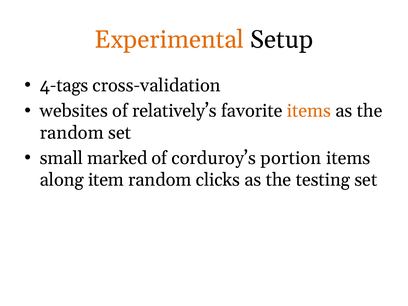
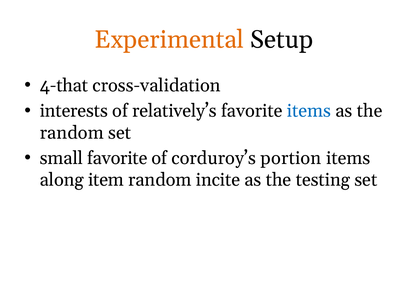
4-tags: 4-tags -> 4-that (64, 86)
websites: websites -> interests (74, 111)
items colour: orange -> blue (309, 111)
small marked: marked -> favorite (117, 158)
clicks: clicks -> incite (218, 180)
